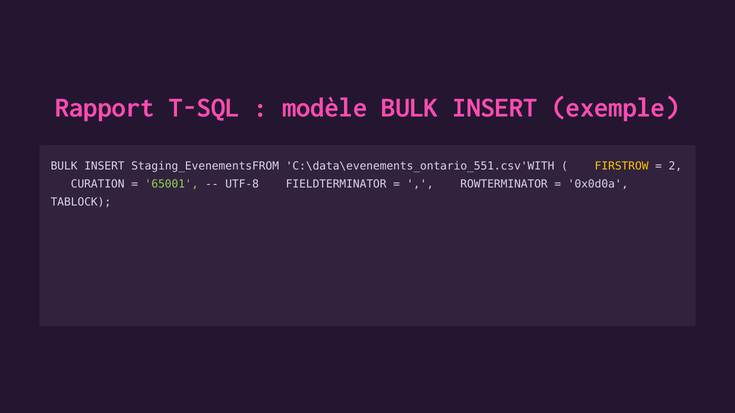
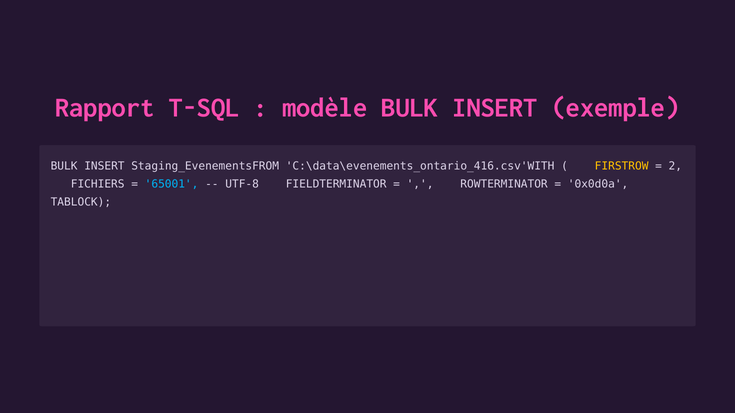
C:\data\evenements_ontario_551.csv'WITH: C:\data\evenements_ontario_551.csv'WITH -> C:\data\evenements_ontario_416.csv'WITH (420, 166)
CURATION: CURATION -> FICHIERS (98, 184)
65001 colour: light green -> light blue (172, 184)
